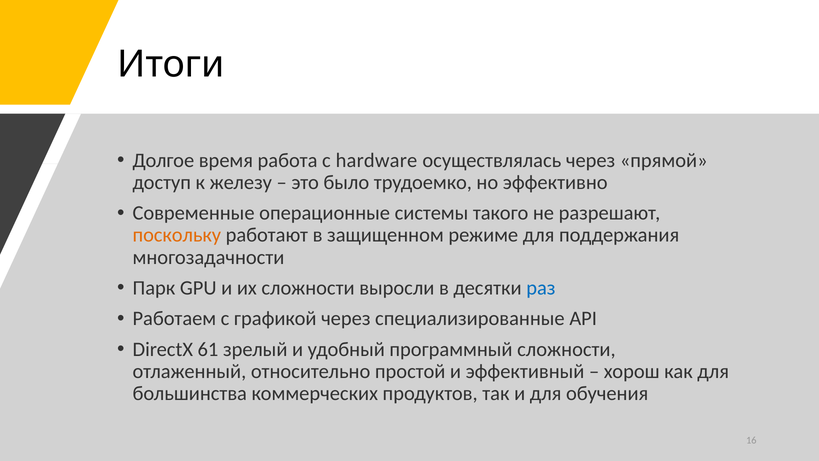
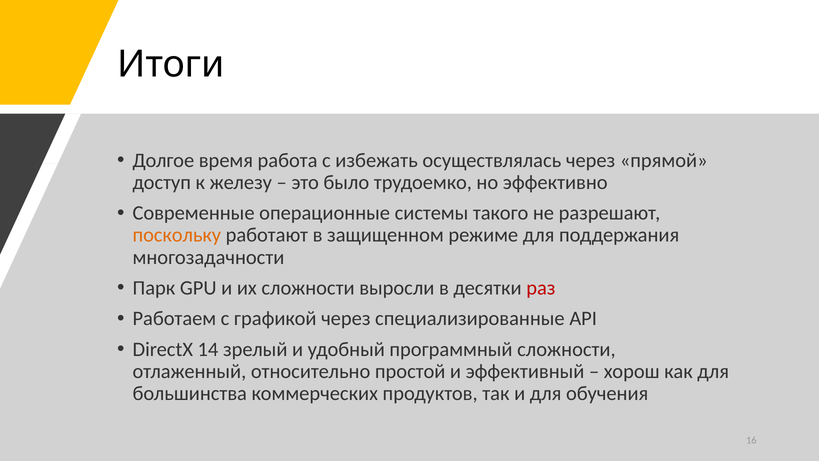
hardware: hardware -> избежать (377, 160)
раз colour: blue -> red (541, 288)
61: 61 -> 14 (208, 349)
